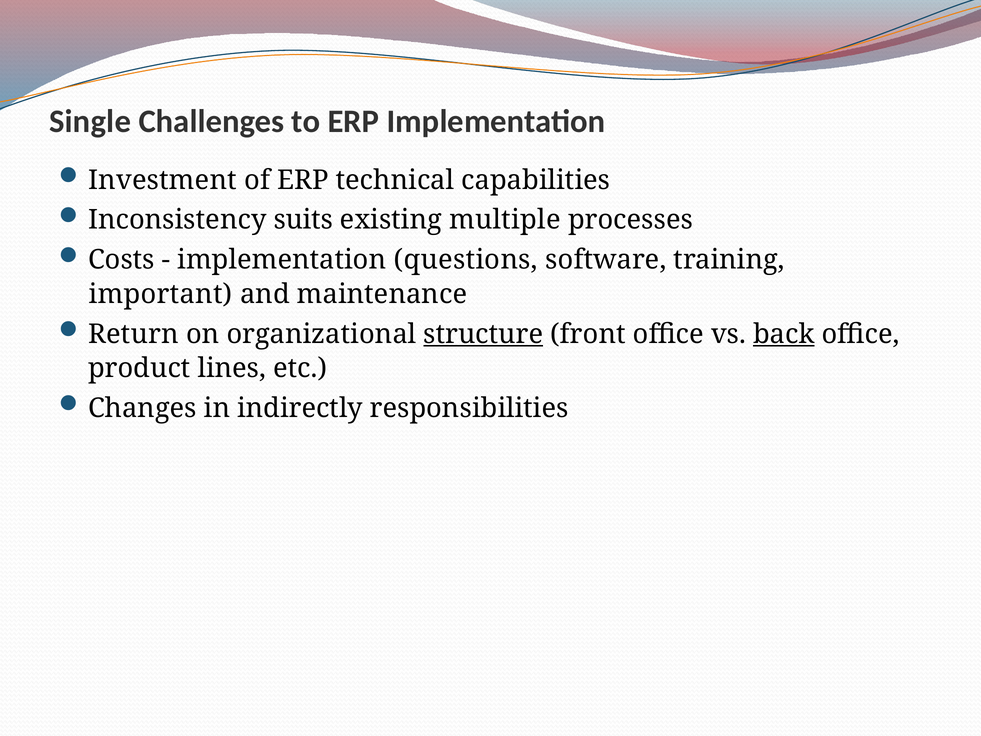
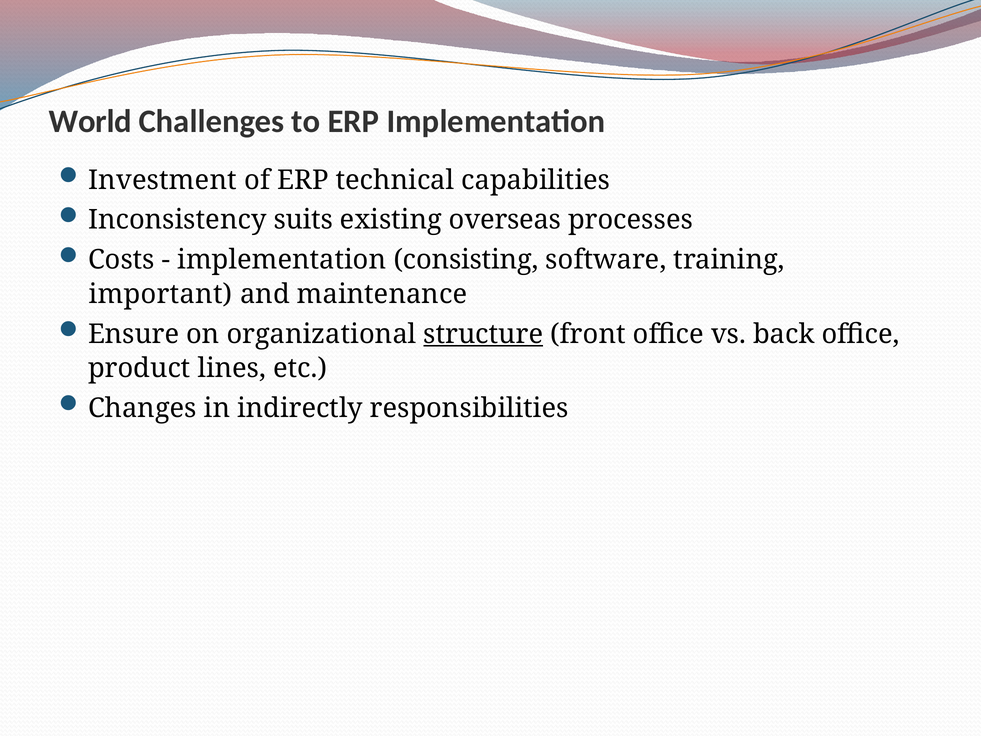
Single: Single -> World (90, 122)
multiple: multiple -> overseas (505, 220)
questions: questions -> consisting (466, 260)
Return: Return -> Ensure (134, 334)
back underline: present -> none (784, 334)
